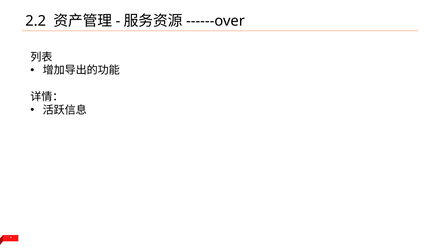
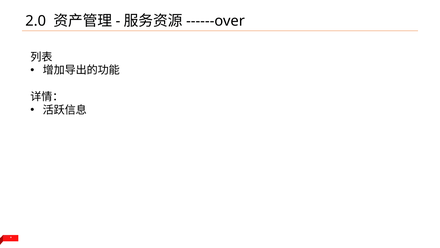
2.2: 2.2 -> 2.0 (36, 21)
